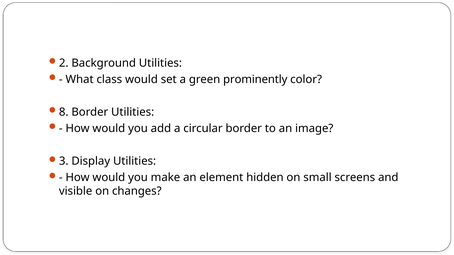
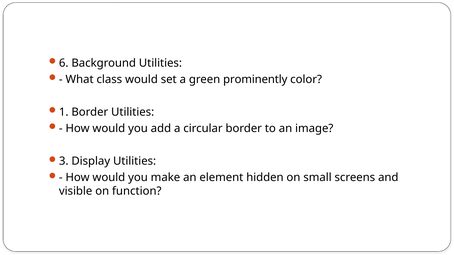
2: 2 -> 6 (64, 63)
8: 8 -> 1 (64, 112)
changes: changes -> function (137, 191)
